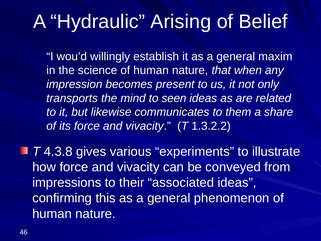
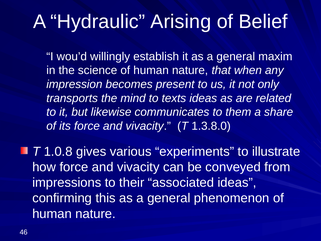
seen: seen -> texts (174, 98)
1.3.2.2: 1.3.2.2 -> 1.3.8.0 (211, 126)
4.3.8: 4.3.8 -> 1.0.8 (58, 151)
